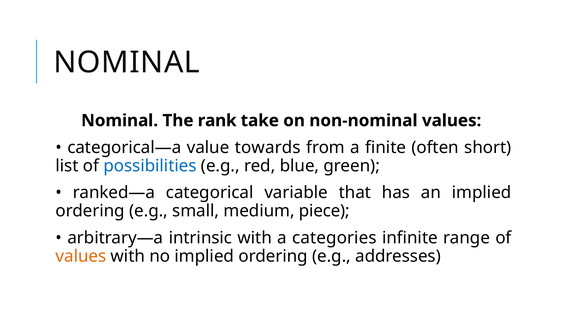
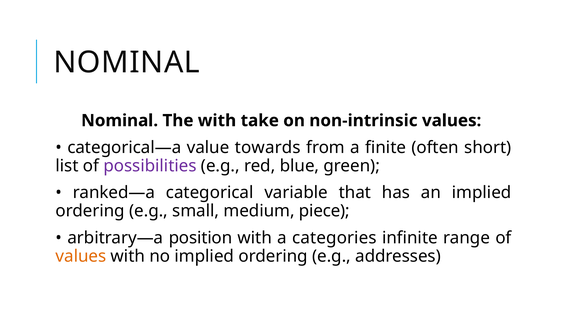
The rank: rank -> with (217, 121)
non-nominal: non-nominal -> non-intrinsic (363, 121)
possibilities colour: blue -> purple (150, 166)
intrinsic: intrinsic -> position (200, 238)
